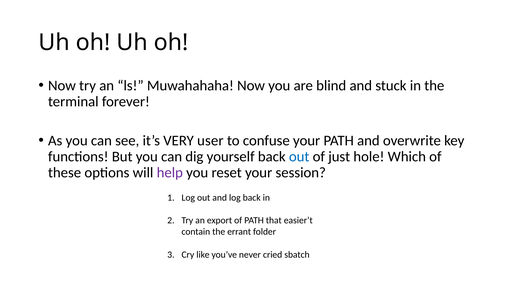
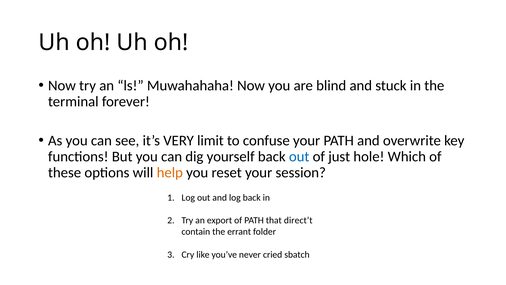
user: user -> limit (210, 140)
help colour: purple -> orange (170, 172)
easier’t: easier’t -> direct’t (298, 220)
